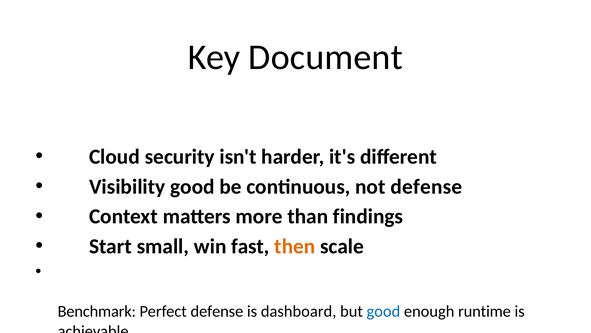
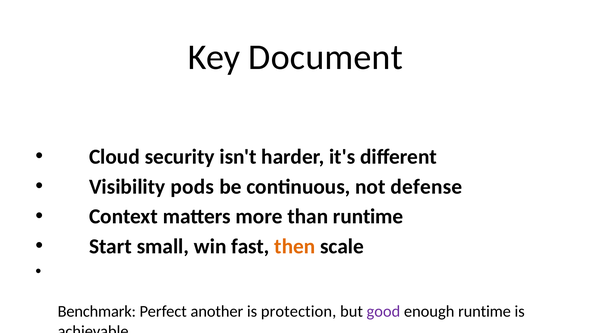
good: good -> pods (192, 186)
than findings: findings -> runtime (368, 216)
Perfect defense: defense -> another (217, 311)
dashboard: dashboard -> protection (299, 311)
good colour: blue -> purple (383, 311)
